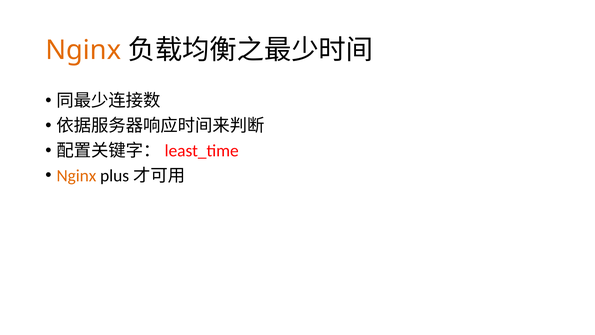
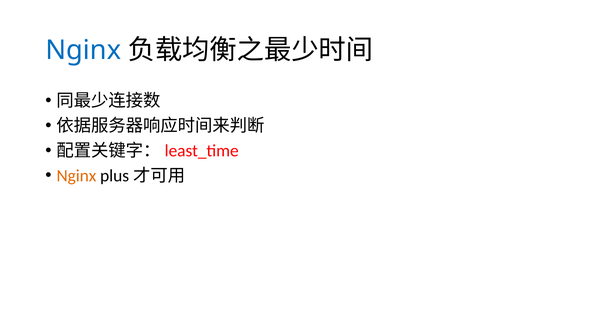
Nginx colour: orange -> blue (83, 50)
